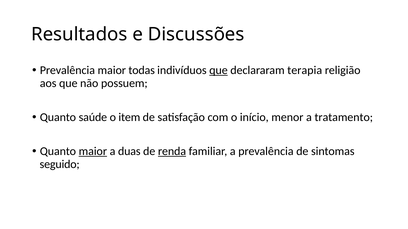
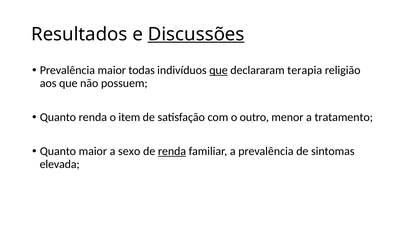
Discussões underline: none -> present (196, 34)
Quanto saúde: saúde -> renda (93, 117)
início: início -> outro (254, 117)
maior underline: present -> none (93, 152)
duas: duas -> sexo (129, 152)
seguido: seguido -> elevada (60, 164)
